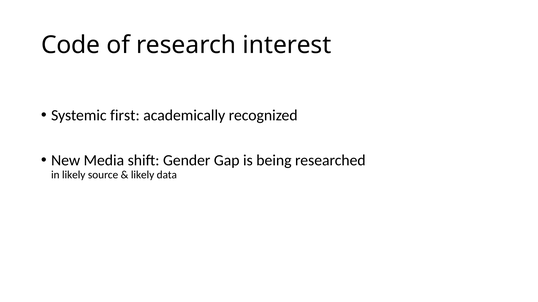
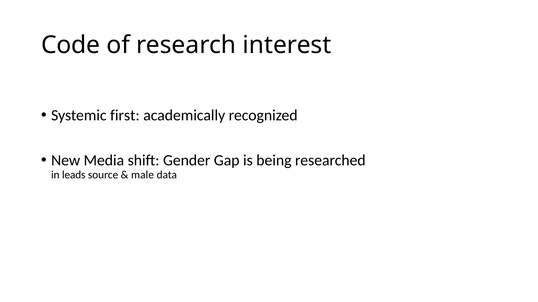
in likely: likely -> leads (74, 175)
likely: likely -> male (143, 175)
